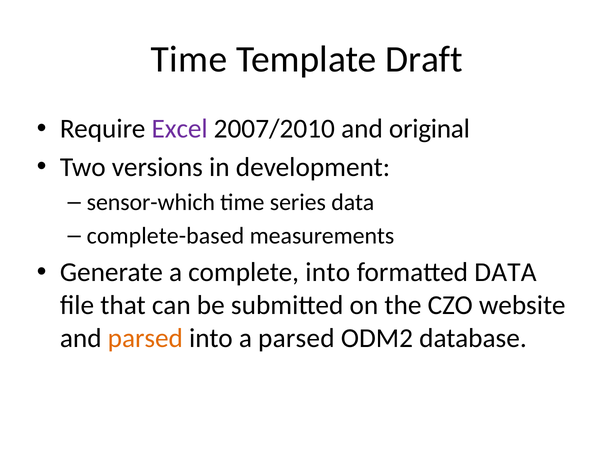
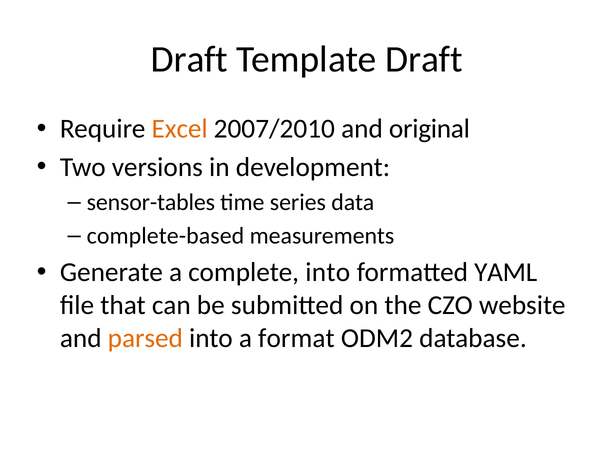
Time: Time -> Draft (189, 59)
Excel colour: purple -> orange (180, 129)
sensor-which: sensor-which -> sensor-tables (151, 202)
formatted DATA: DATA -> YAML (506, 272)
a parsed: parsed -> format (296, 338)
